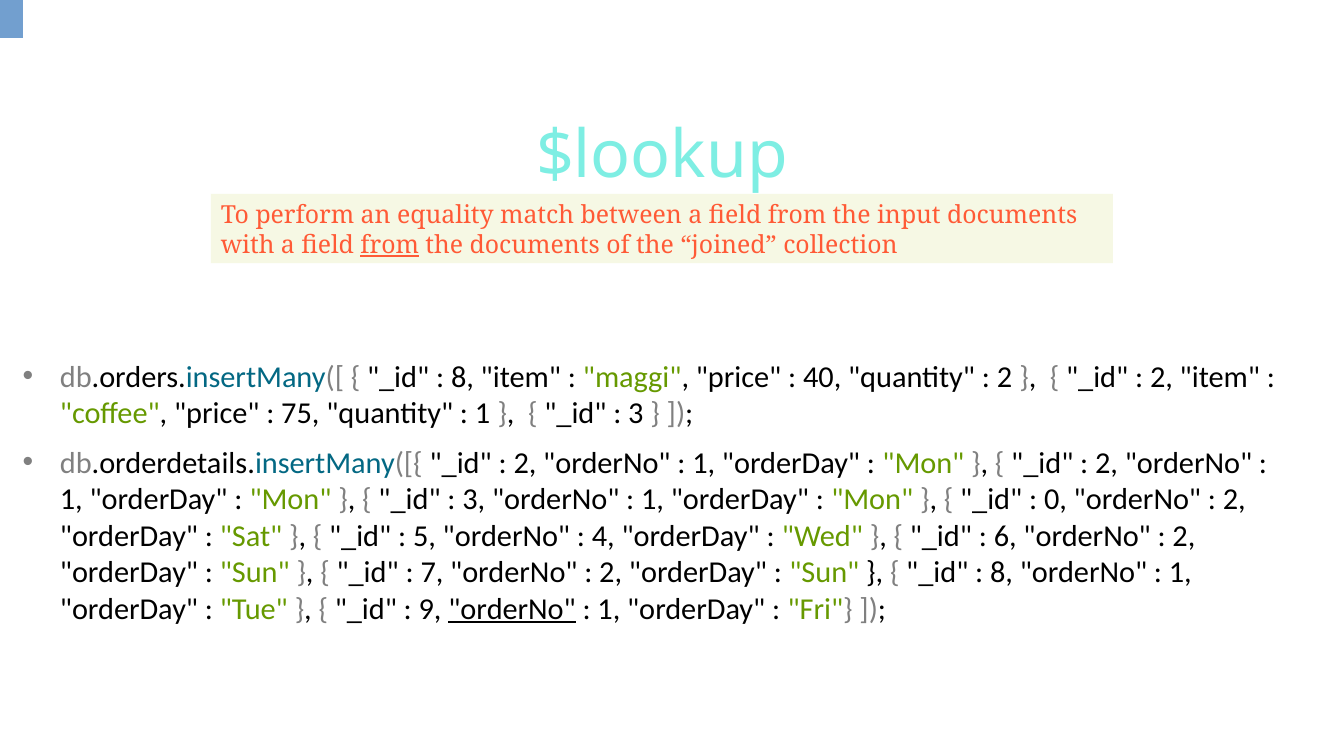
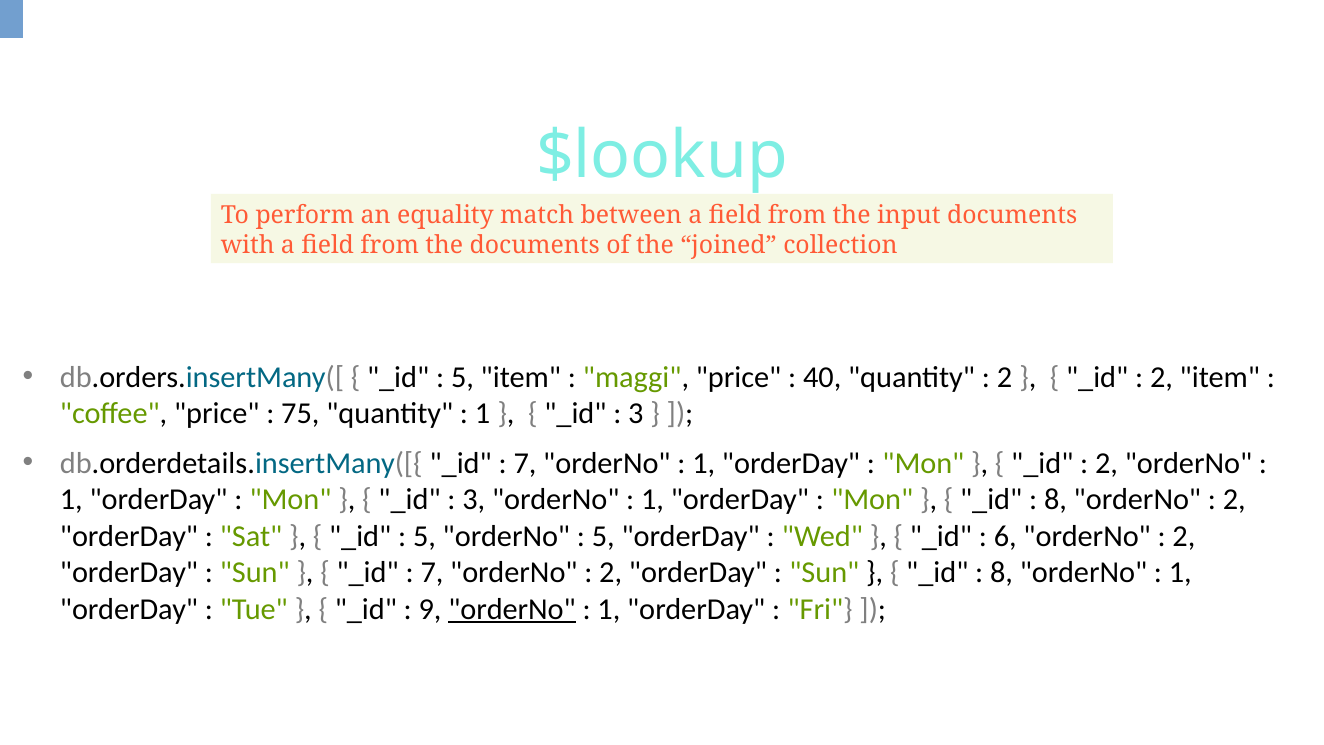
from underline: present -> none (390, 245)
8: 8 -> 5 (462, 377)
2: 2 -> 7 (525, 463)
0: 0 -> 8 (1056, 500)
4: 4 -> 5 (603, 536)
